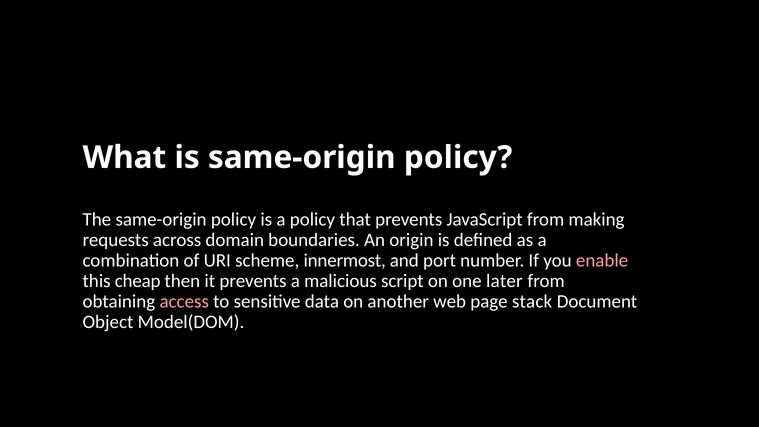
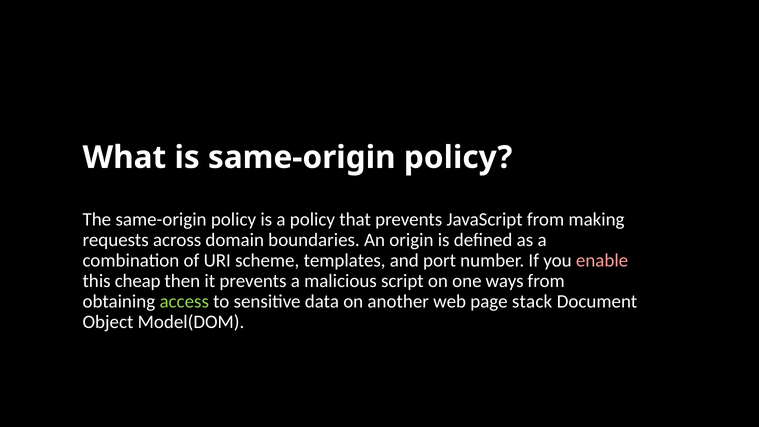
innermost: innermost -> templates (345, 260)
later: later -> ways (505, 281)
access colour: pink -> light green (184, 301)
